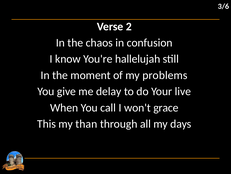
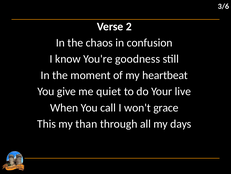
hallelujah: hallelujah -> goodness (138, 59)
problems: problems -> heartbeat (165, 75)
delay: delay -> quiet (109, 91)
